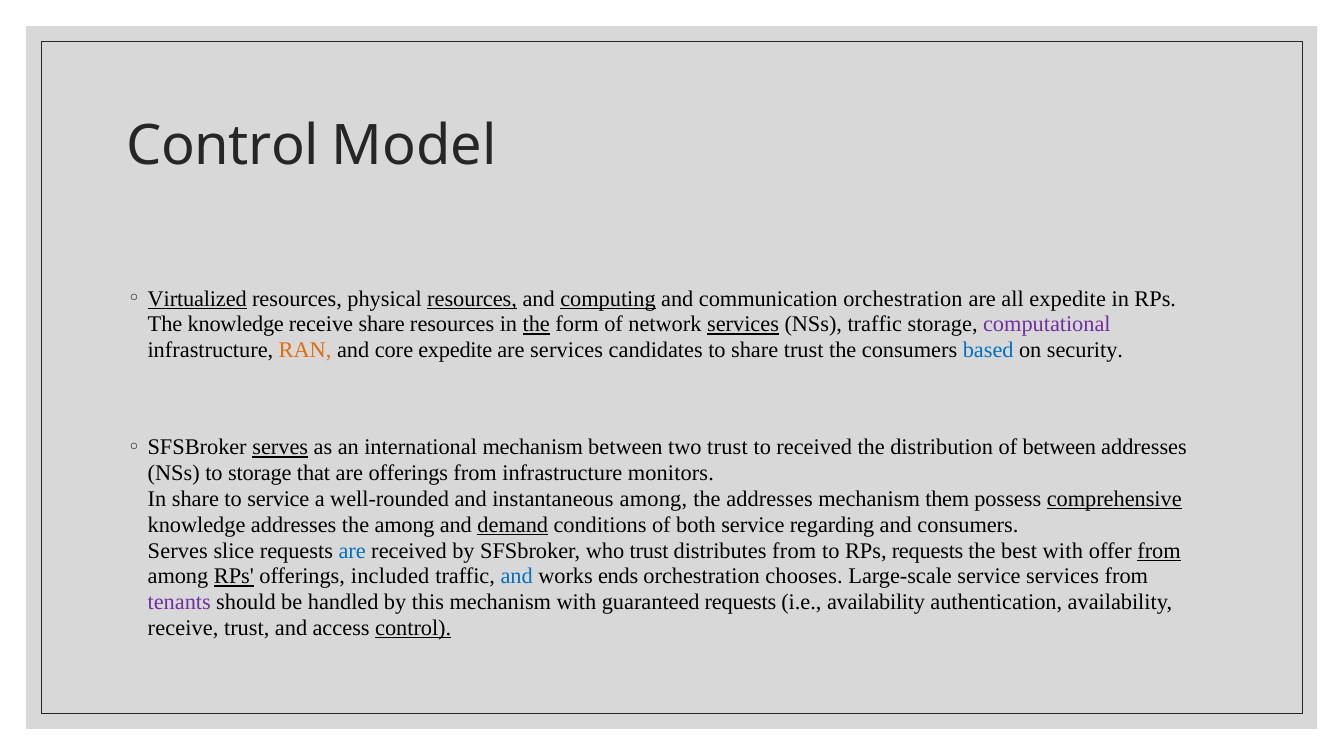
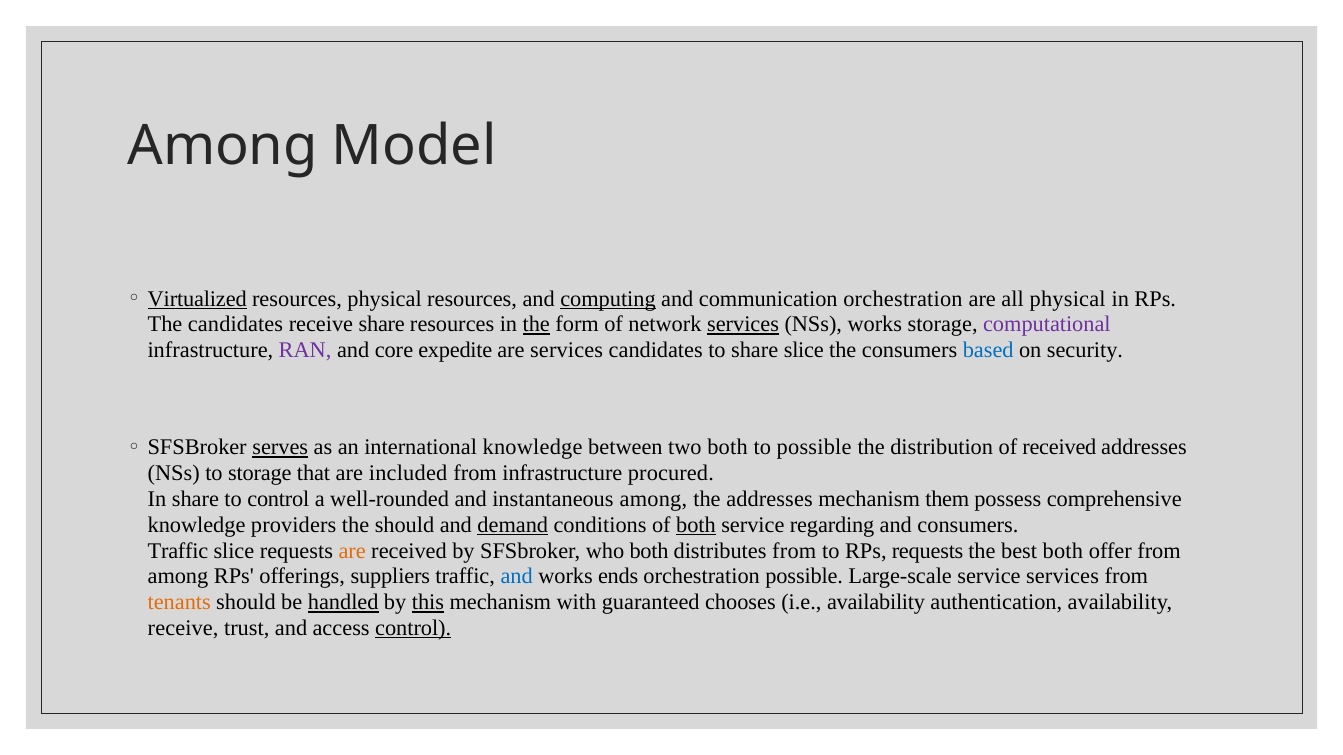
Control: Control -> Among (223, 146)
resources underline: present -> none (472, 299)
all expedite: expedite -> physical (1068, 299)
The knowledge: knowledge -> candidates (236, 325)
NSs traffic: traffic -> works (875, 325)
RAN colour: orange -> purple (305, 351)
share trust: trust -> slice (804, 351)
international mechanism: mechanism -> knowledge (533, 448)
two trust: trust -> both (728, 448)
to received: received -> possible (814, 448)
of between: between -> received (1059, 448)
are offerings: offerings -> included (408, 474)
monitors: monitors -> procured (671, 474)
to service: service -> control (278, 499)
comprehensive underline: present -> none (1114, 499)
knowledge addresses: addresses -> providers (294, 525)
the among: among -> should (404, 525)
both underline: none -> present (696, 525)
Serves: Serves -> Traffic (178, 551)
are colour: blue -> orange (352, 551)
who trust: trust -> both (649, 551)
best with: with -> both (1063, 551)
from underline: present -> none (1159, 551)
RPs underline: present -> none (234, 577)
included: included -> suppliers (390, 577)
orchestration chooses: chooses -> possible (804, 577)
tenants colour: purple -> orange (179, 603)
handled underline: none -> present (343, 603)
this underline: none -> present (428, 603)
guaranteed requests: requests -> chooses (740, 603)
